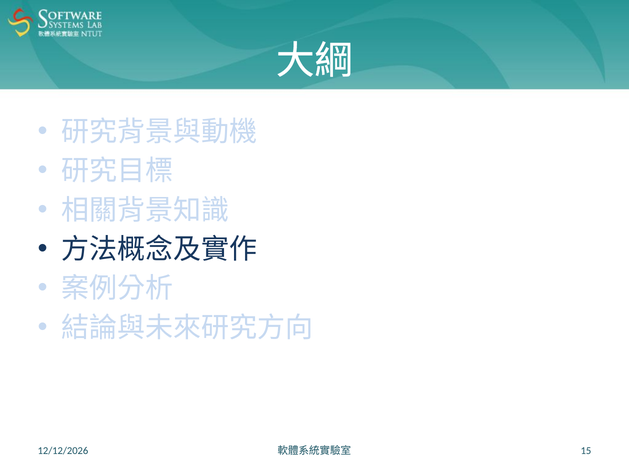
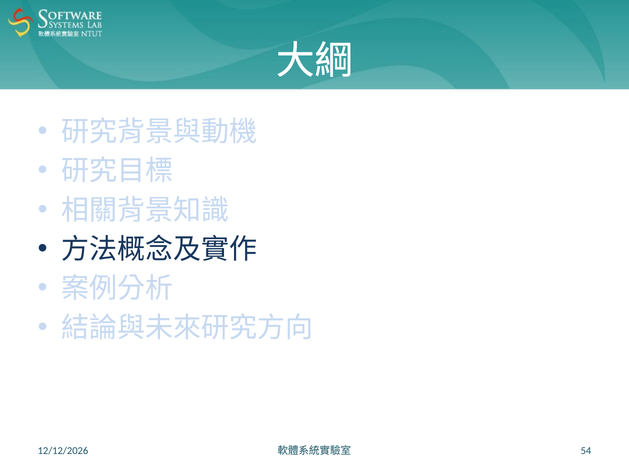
15: 15 -> 54 (586, 450)
